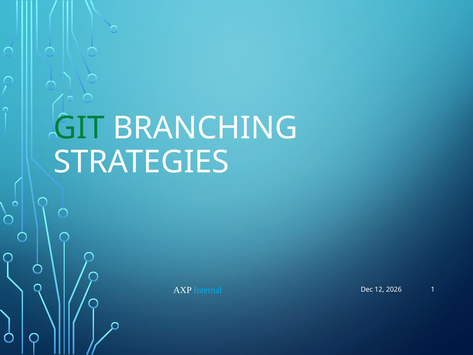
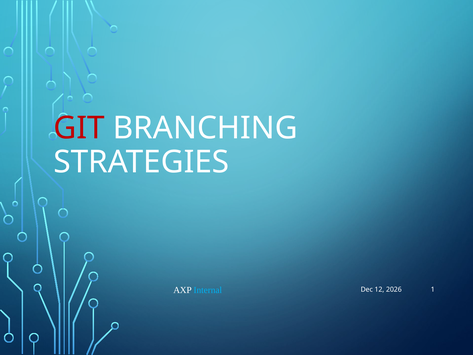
GIT colour: green -> red (79, 128)
